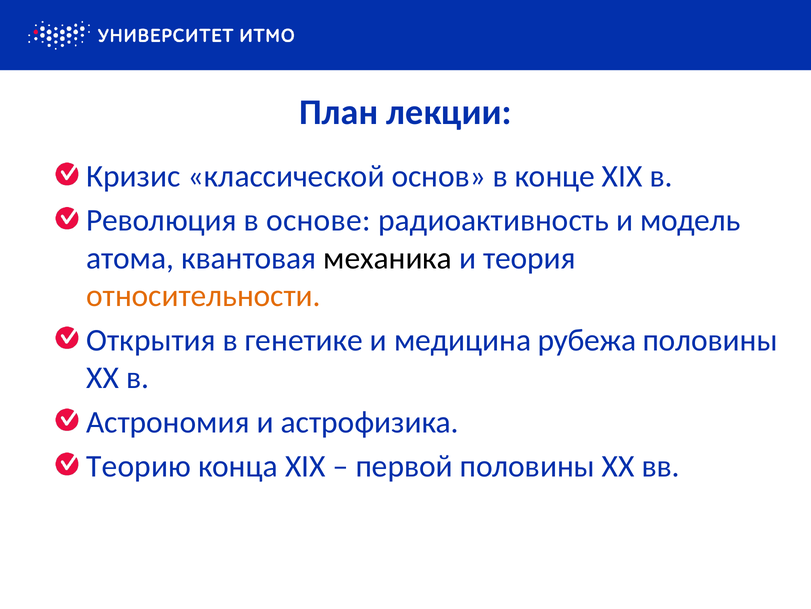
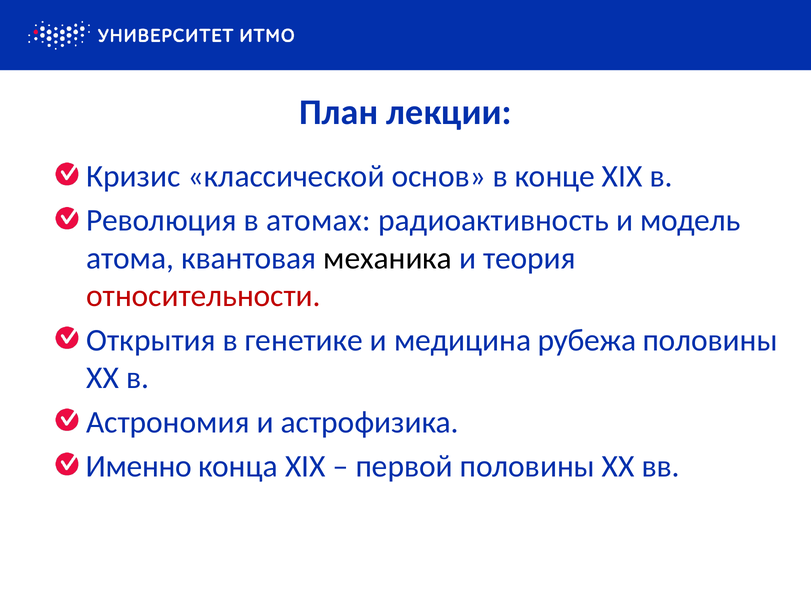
основе: основе -> атомах (318, 220)
относительности colour: orange -> red (204, 296)
Теорию: Теорию -> Именно (139, 466)
